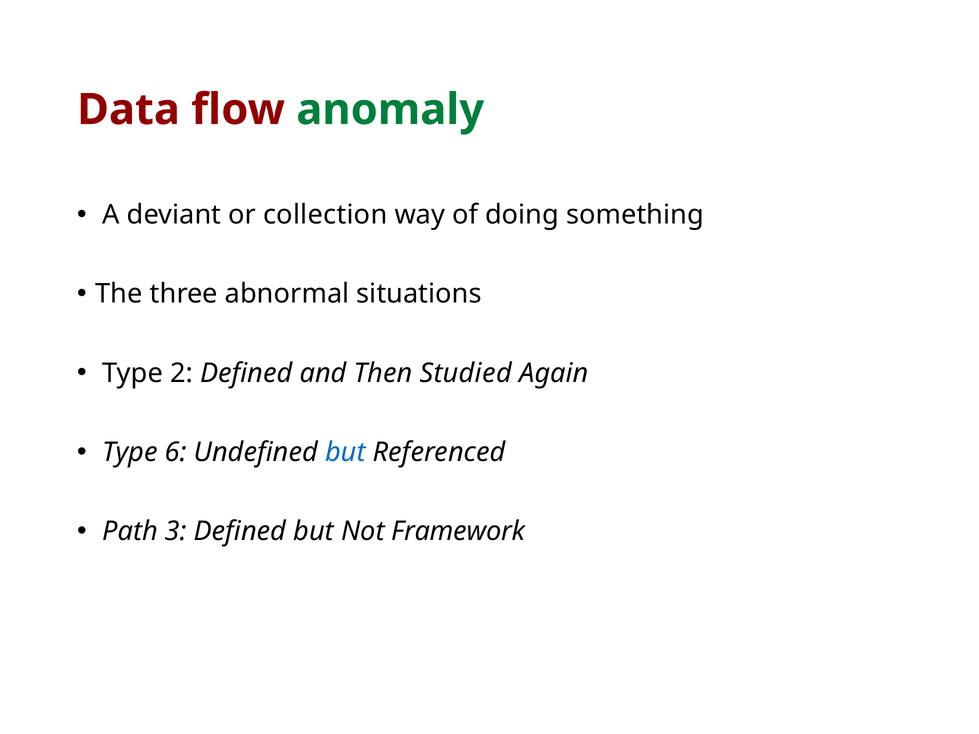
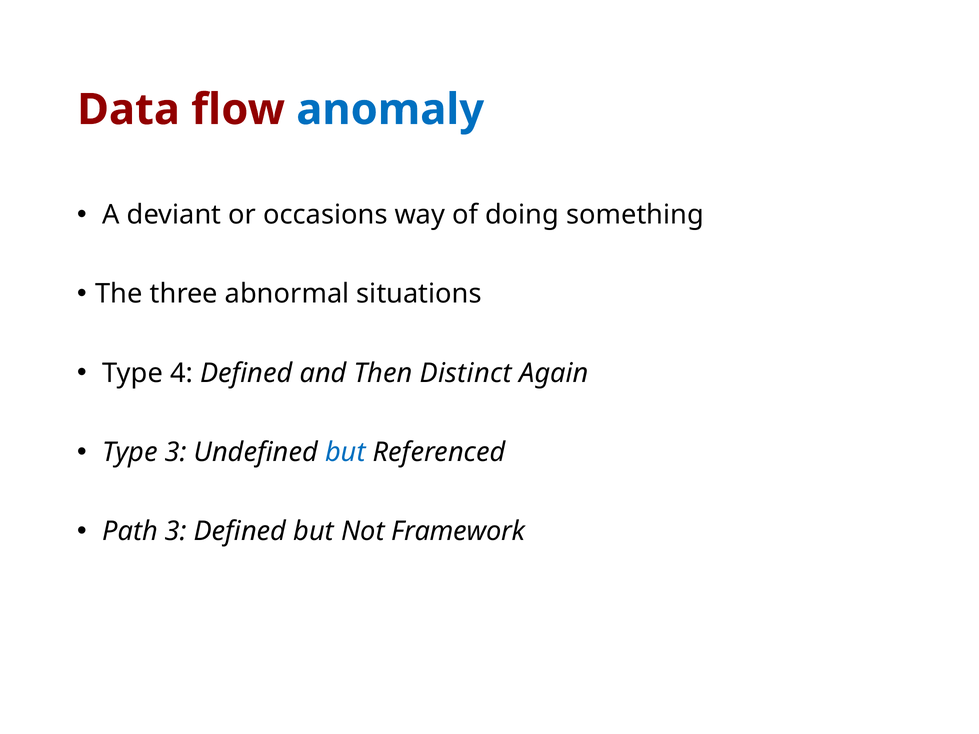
anomaly colour: green -> blue (390, 110)
collection: collection -> occasions (325, 215)
2: 2 -> 4 (181, 373)
Studied: Studied -> Distinct (466, 373)
Type 6: 6 -> 3 (176, 452)
